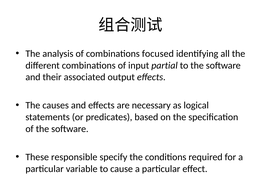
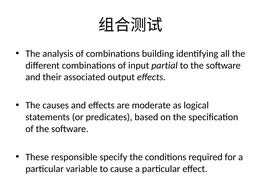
focused: focused -> building (158, 54)
necessary: necessary -> moderate (151, 105)
